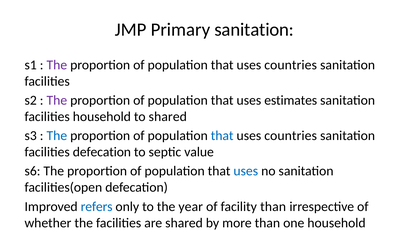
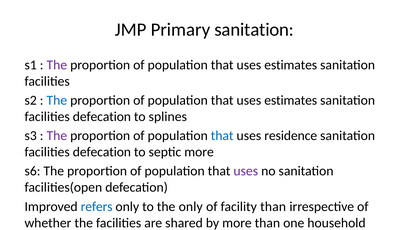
countries: countries -> estimates (291, 65)
The colour: purple -> blue (57, 100)
household: household -> defecation (102, 117)
to shared: shared -> splines (168, 117)
The colour: blue -> purple (57, 136)
countries: countries -> residence (291, 136)
septic value: value -> more (199, 152)
uses colour: blue -> purple (246, 171)
the year: year -> only (191, 207)
